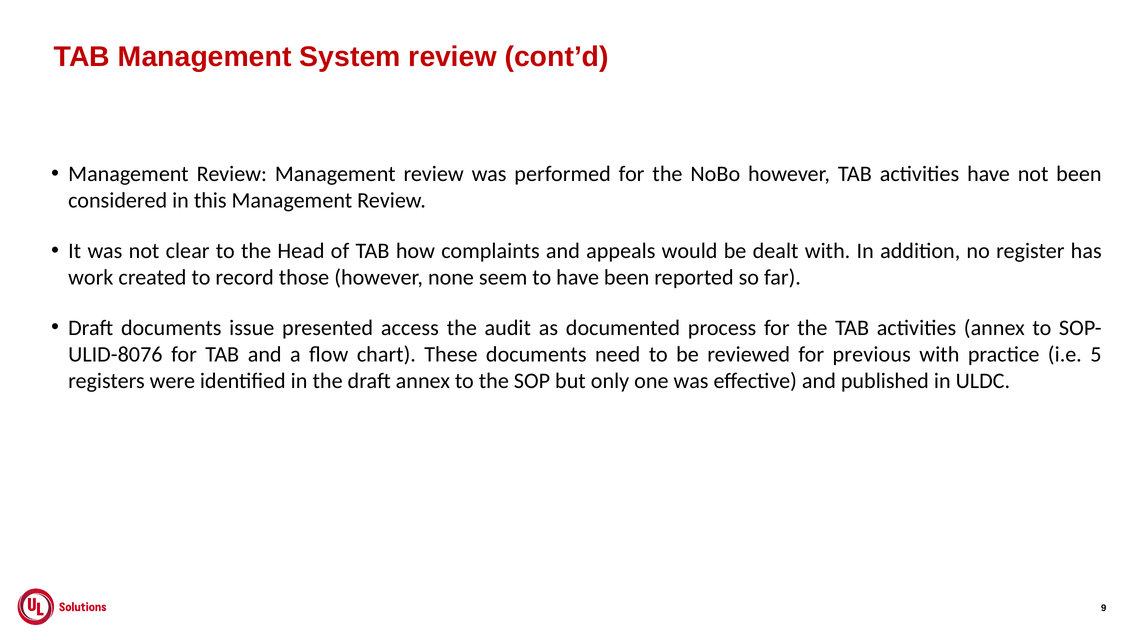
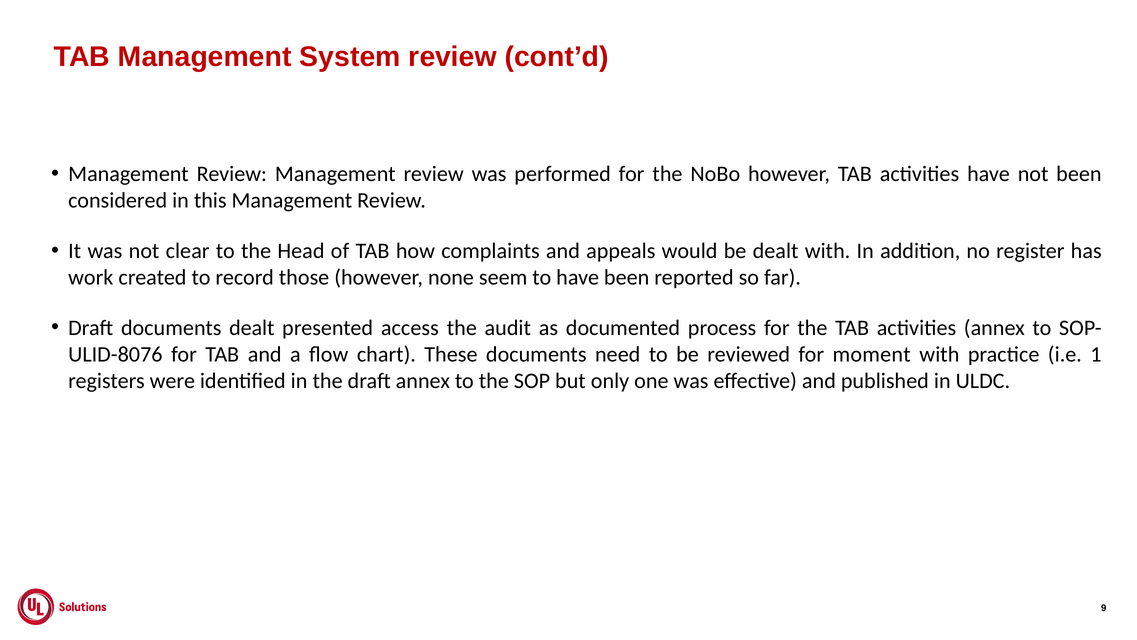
documents issue: issue -> dealt (252, 328)
previous: previous -> moment (872, 354)
5: 5 -> 1 (1096, 354)
